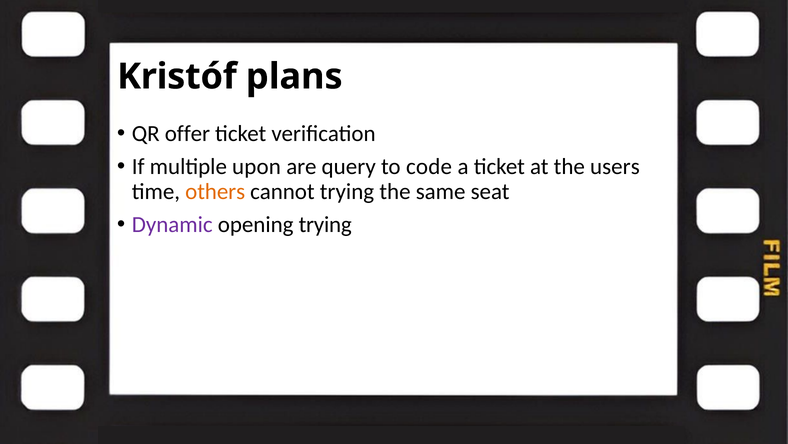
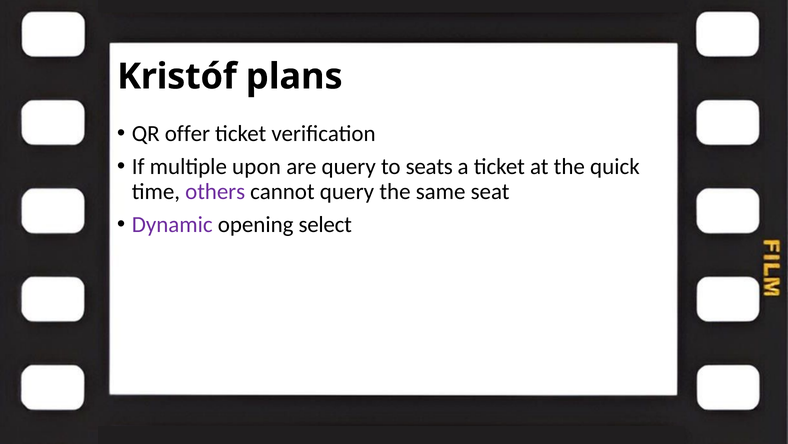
code: code -> seats (429, 166)
users: users -> quick (615, 166)
others colour: orange -> purple (215, 191)
cannot trying: trying -> query (347, 191)
opening trying: trying -> select (325, 224)
